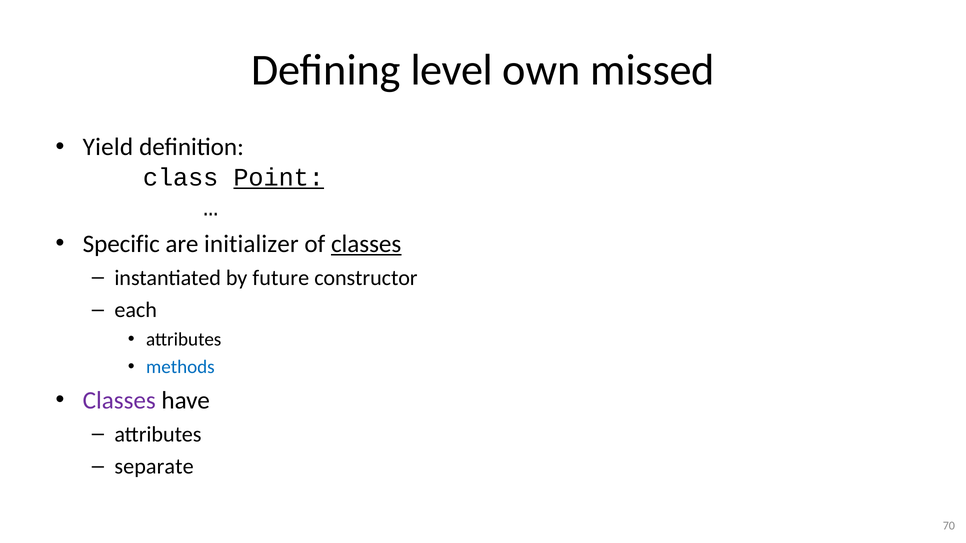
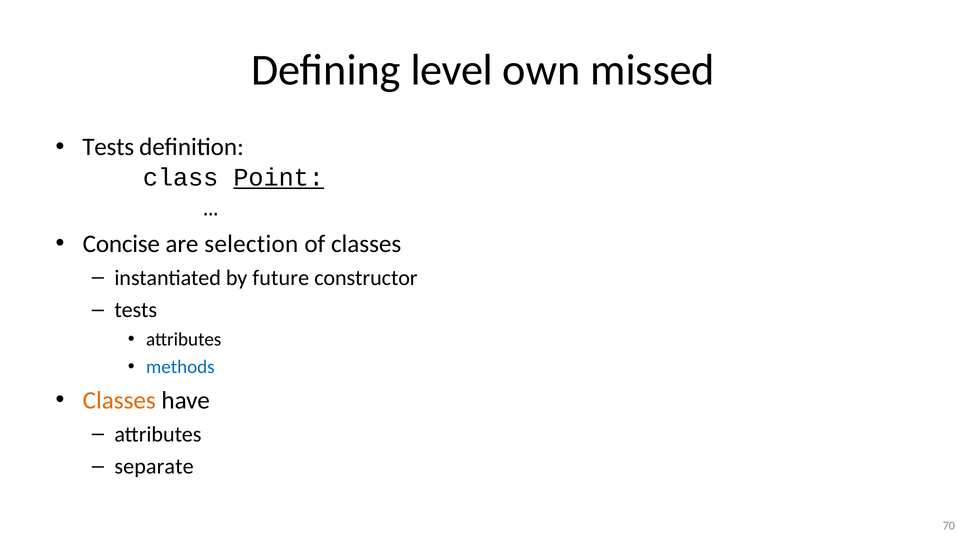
Yield: Yield -> Tests (108, 147)
Specific: Specific -> Concise (121, 244)
initializer: initializer -> selection (251, 244)
classes underline: present -> none (366, 244)
each: each -> tests (136, 310)
Classes colour: purple -> orange (119, 401)
